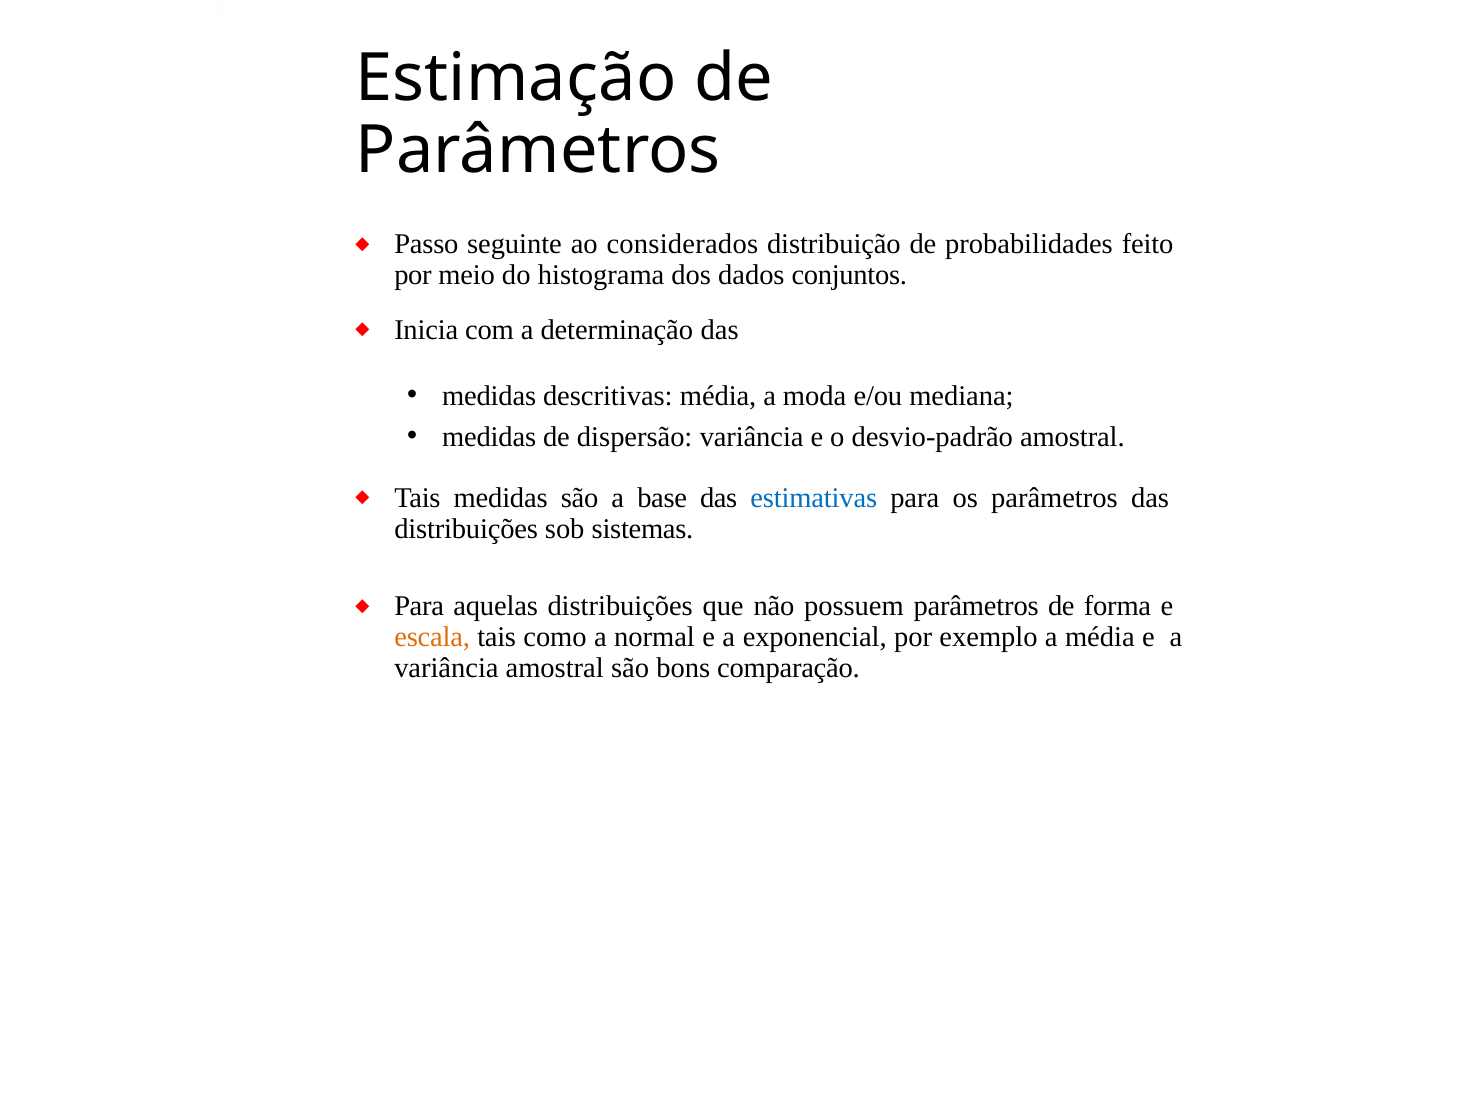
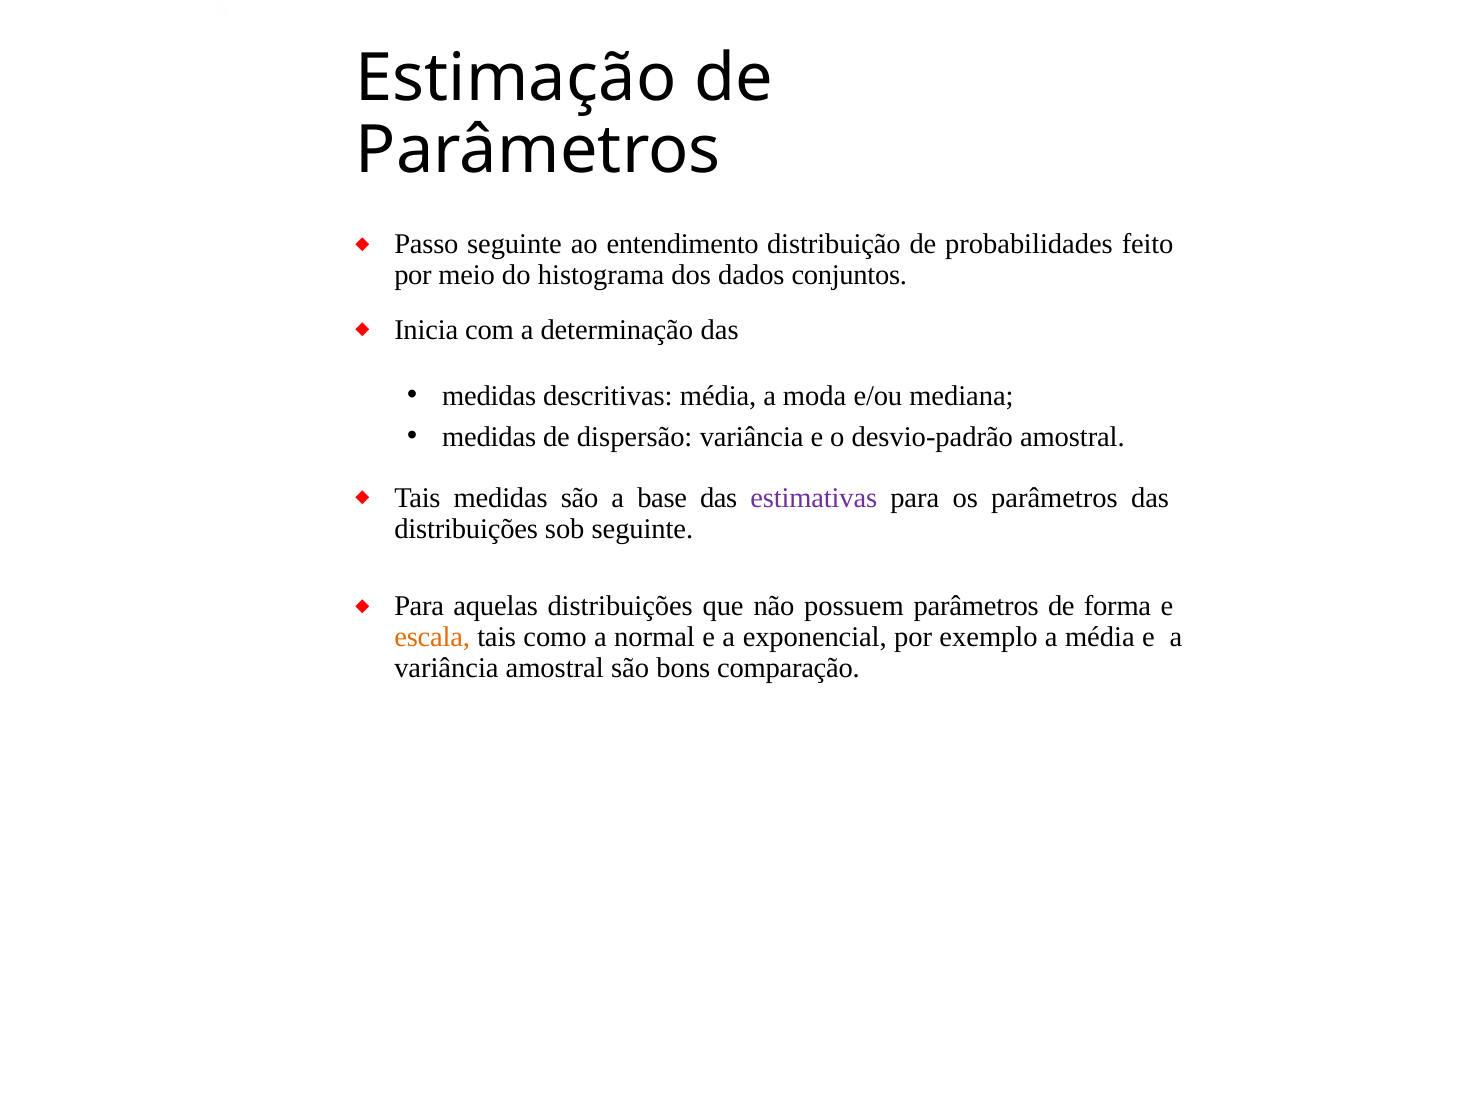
considerados: considerados -> entendimento (683, 244)
estimativas colour: blue -> purple (814, 498)
sob sistemas: sistemas -> seguinte (642, 529)
